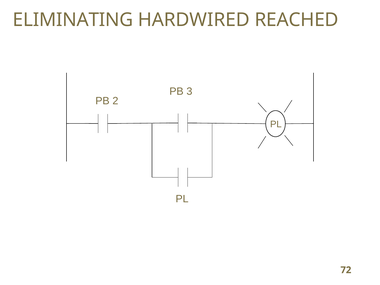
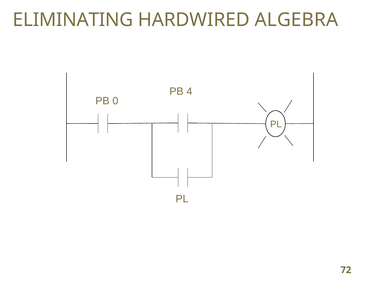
REACHED: REACHED -> ALGEBRA (296, 20)
3: 3 -> 4 (189, 91)
2: 2 -> 0 (115, 101)
